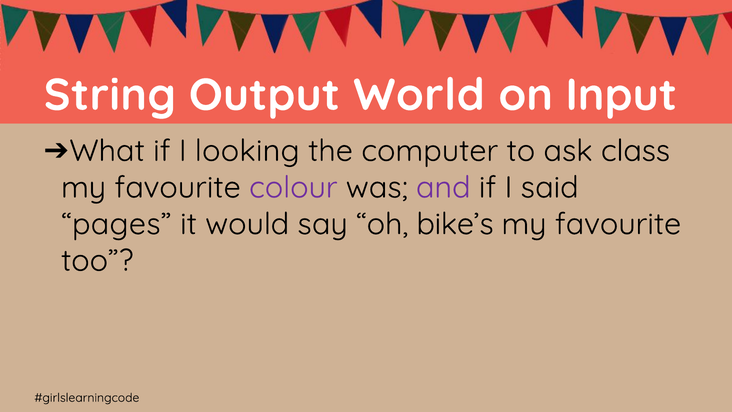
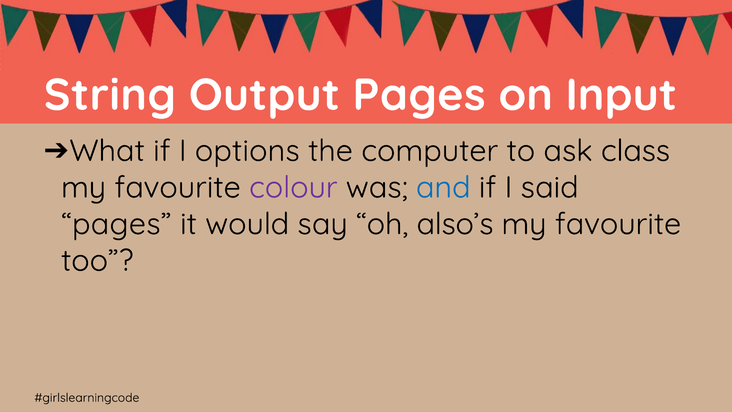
Output World: World -> Pages (419, 95)
looking: looking -> options (247, 151)
and colour: purple -> blue (443, 187)
bike’s: bike’s -> also’s (455, 224)
